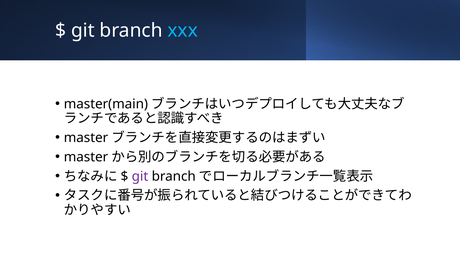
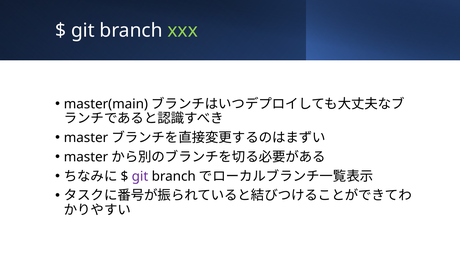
xxx colour: light blue -> light green (183, 30)
